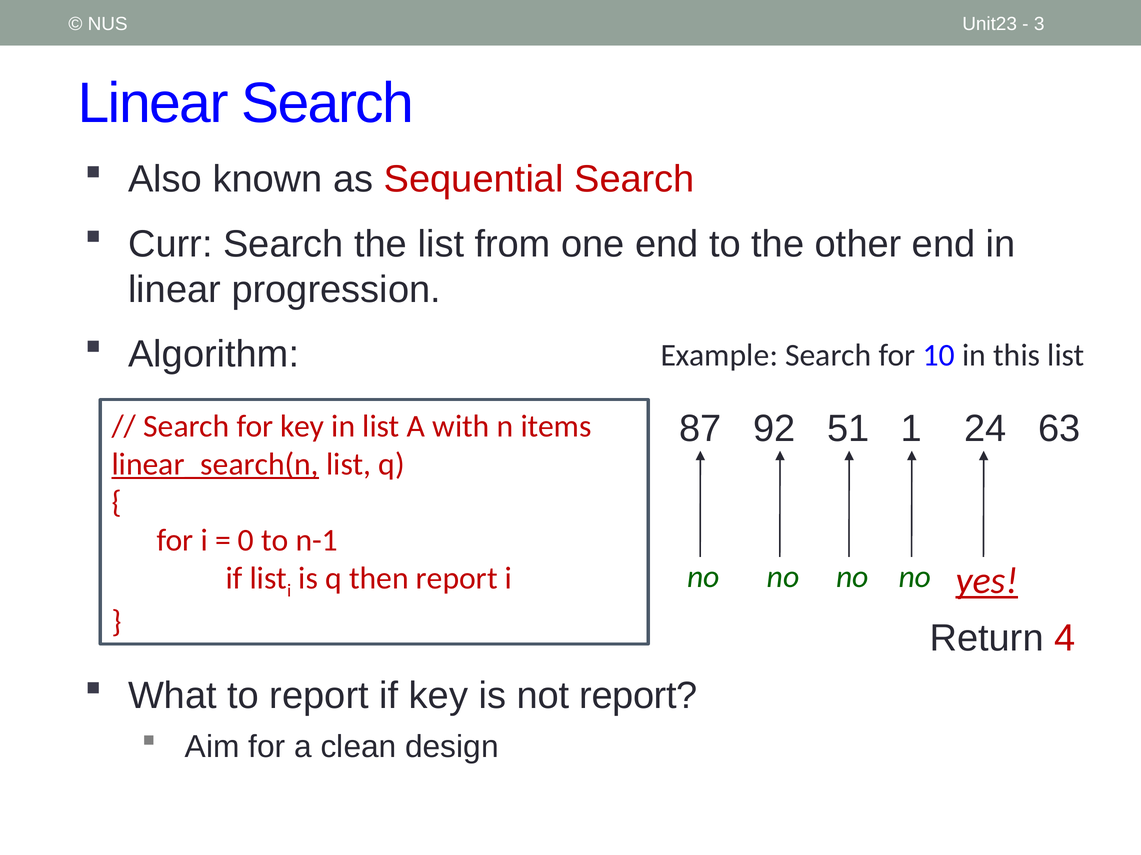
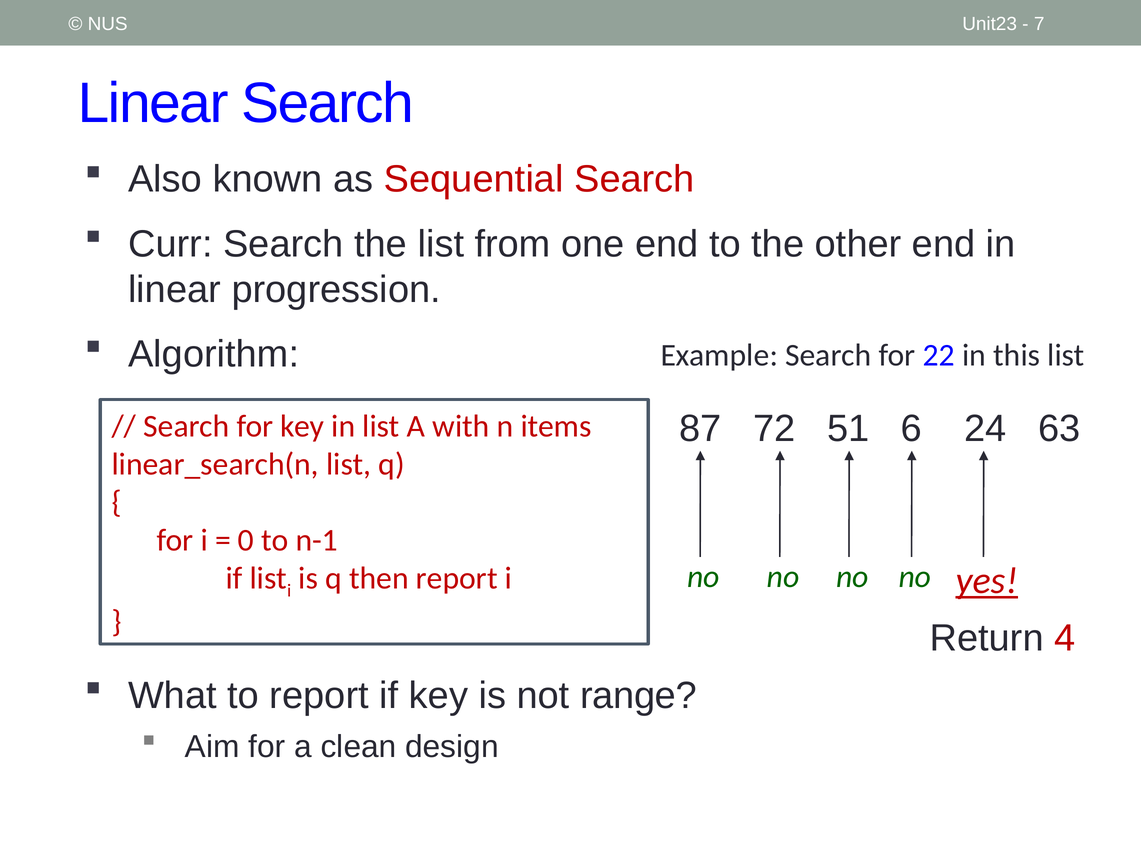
3: 3 -> 7 (1039, 24)
10: 10 -> 22 (939, 355)
92: 92 -> 72 (774, 429)
1: 1 -> 6 (912, 429)
linear_search(n underline: present -> none (215, 465)
not report: report -> range (638, 696)
